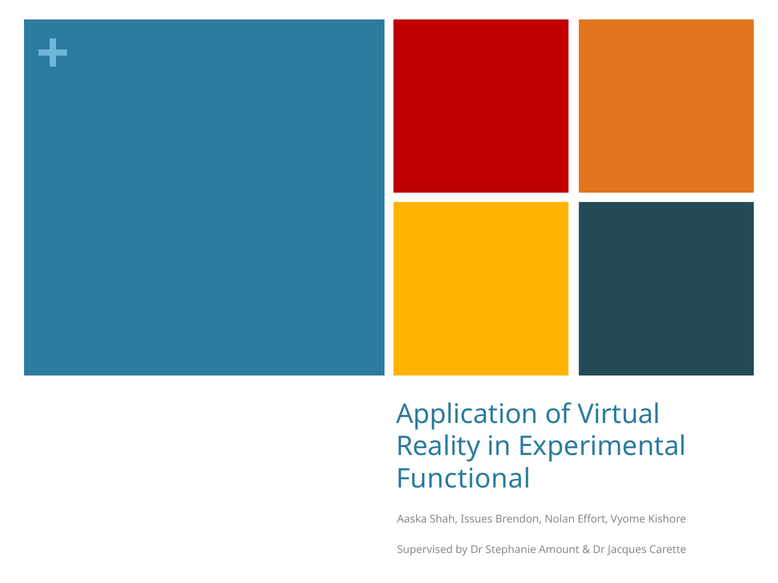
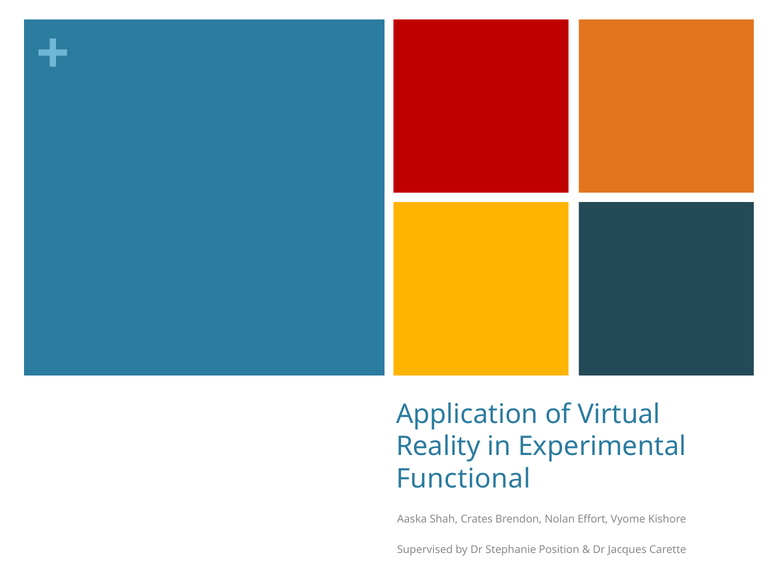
Issues: Issues -> Crates (477, 520)
Amount: Amount -> Position (559, 550)
